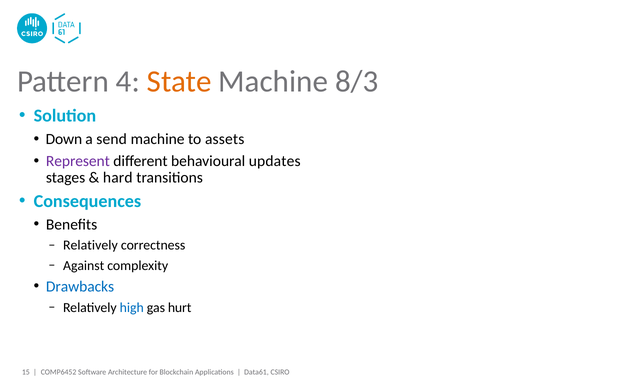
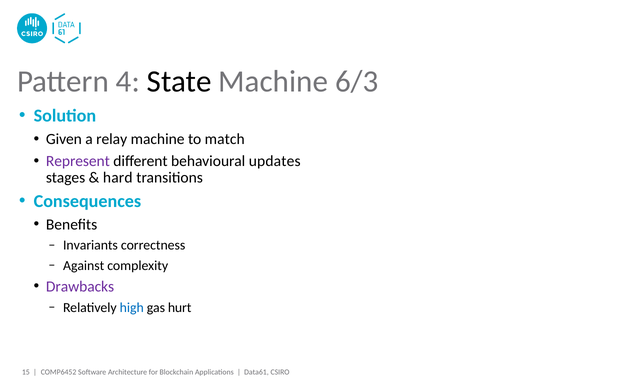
State colour: orange -> black (179, 82)
8/3: 8/3 -> 6/3 (357, 82)
Down: Down -> Given (64, 139)
send: send -> relay (112, 139)
assets: assets -> match (225, 139)
Relatively: Relatively -> Invariants (90, 246)
Drawbacks colour: blue -> purple (80, 287)
